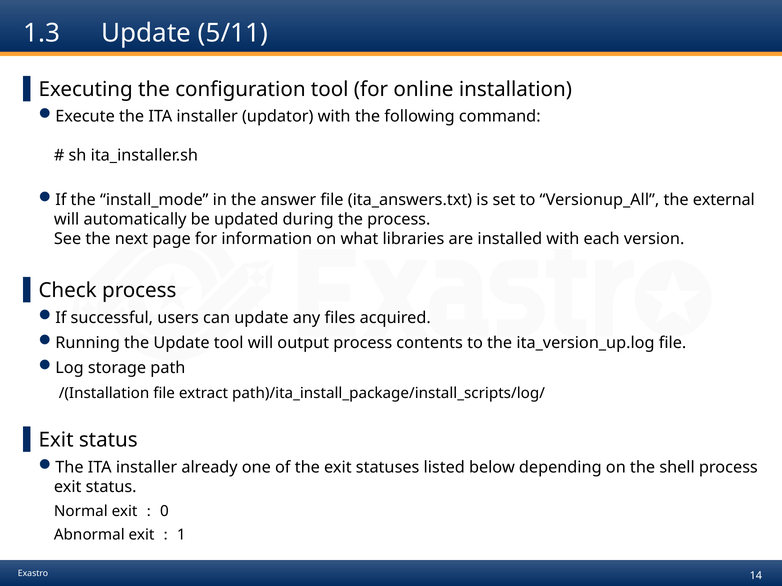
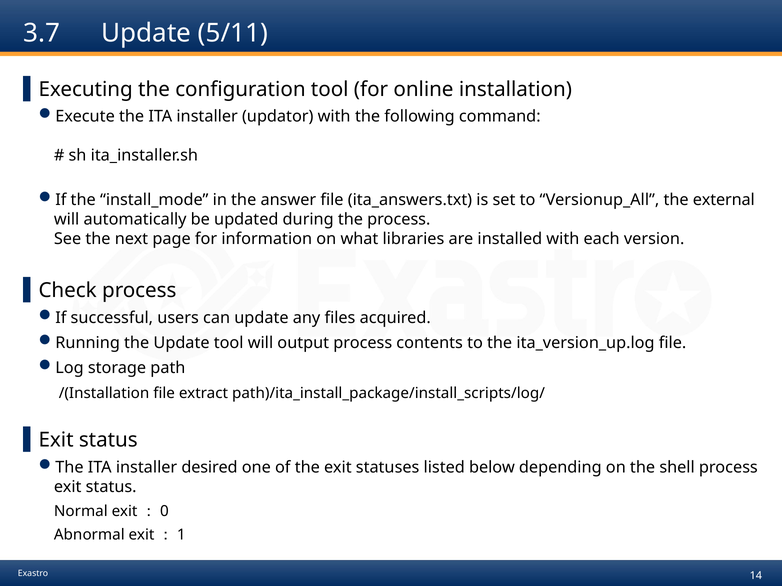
1.3: 1.3 -> 3.7 (42, 33)
already: already -> desired (210, 468)
